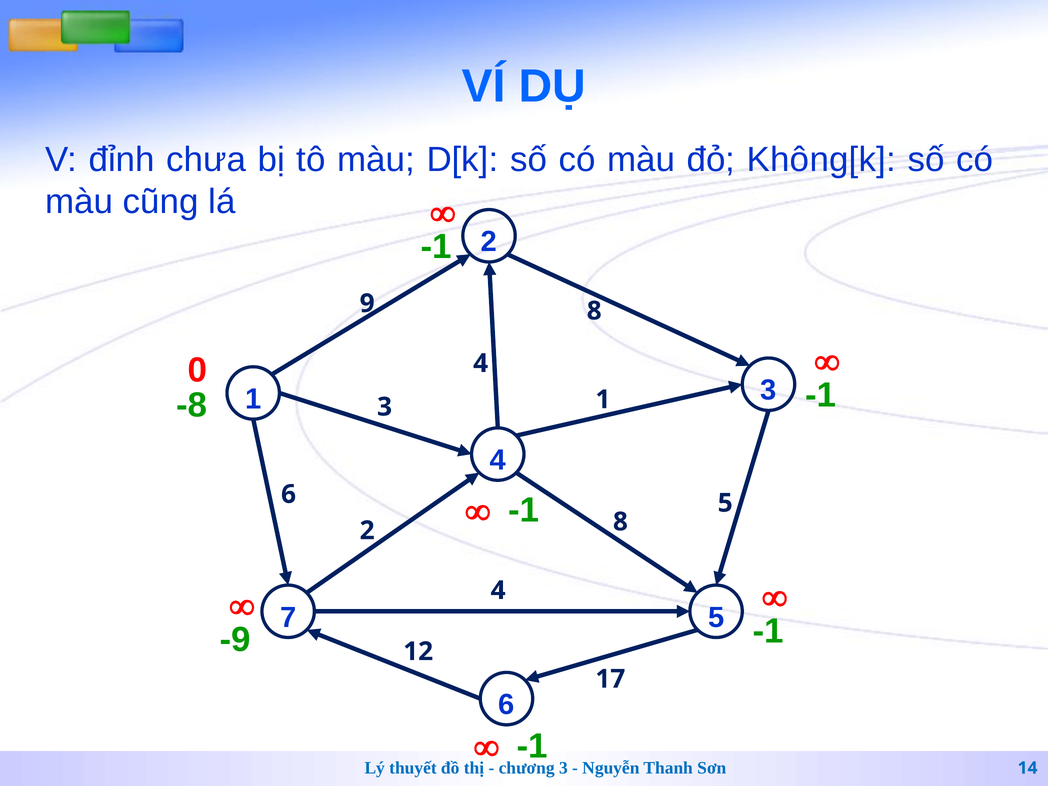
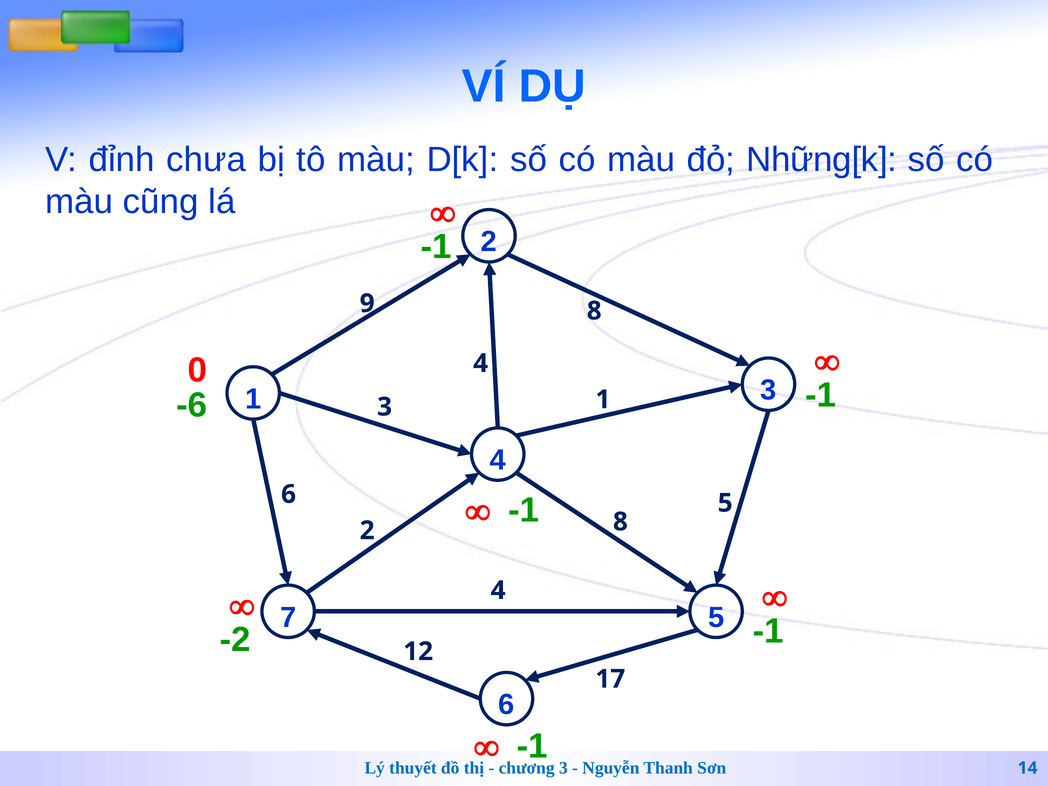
Không[k: Không[k -> Những[k (822, 160)
-8: -8 -> -6 (192, 405)
-9: -9 -> -2 (235, 640)
